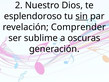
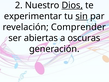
Dios underline: none -> present (72, 5)
esplendoroso: esplendoroso -> experimentar (33, 16)
sublime: sublime -> abiertas (41, 38)
